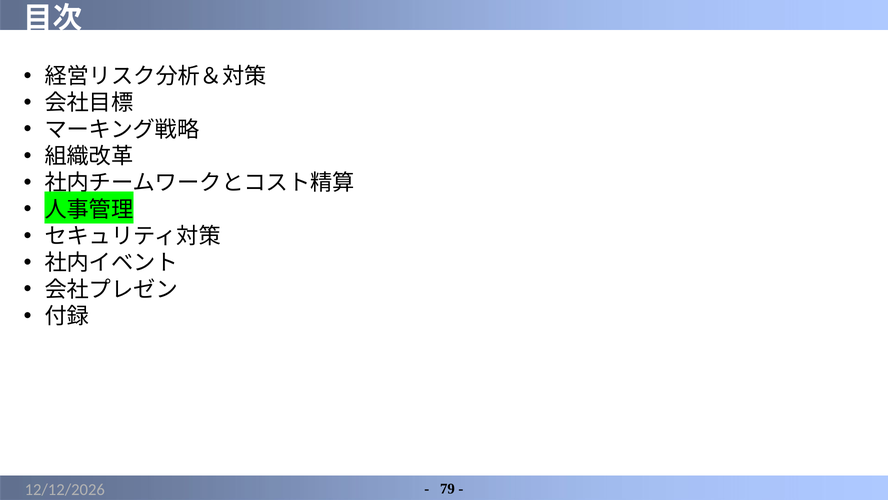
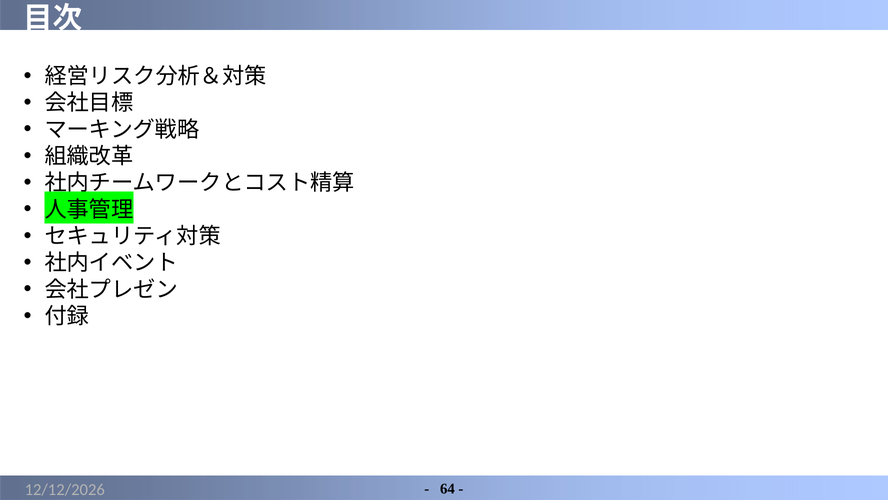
79: 79 -> 64 (447, 488)
